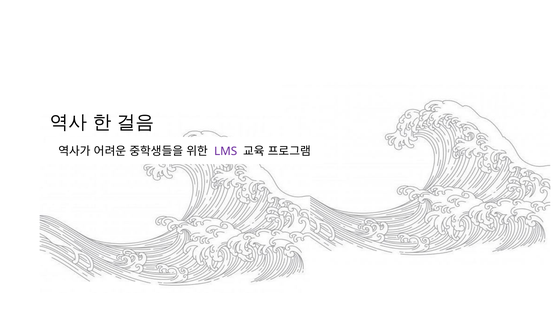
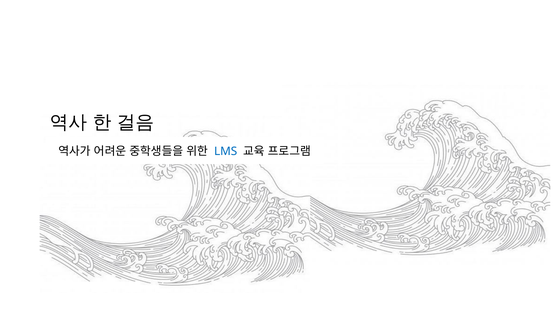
LMS colour: purple -> blue (226, 151)
